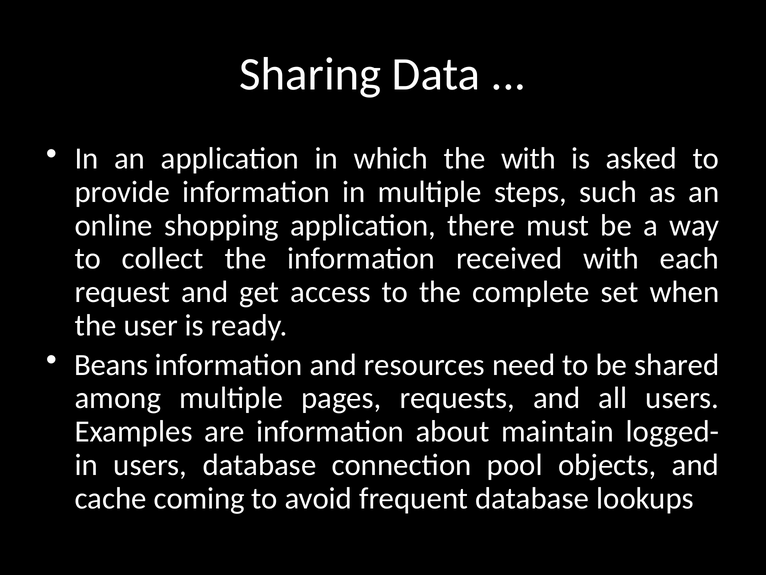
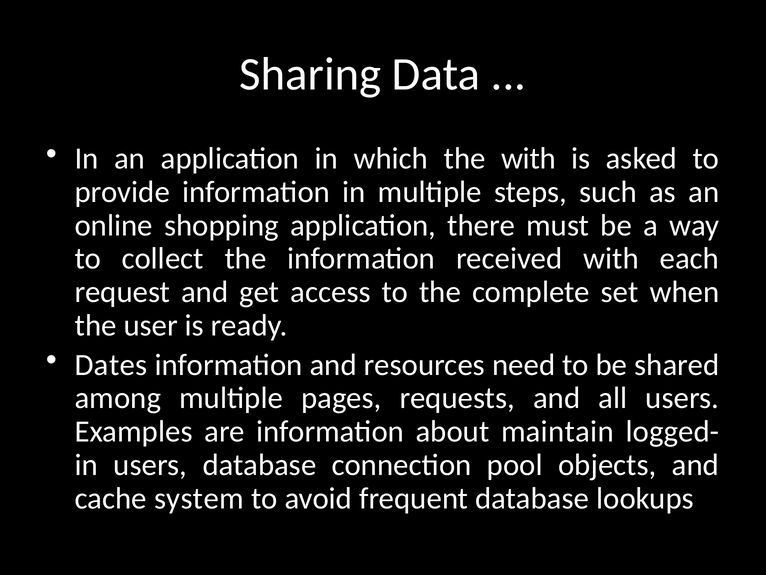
Beans: Beans -> Dates (111, 365)
coming: coming -> system (199, 498)
